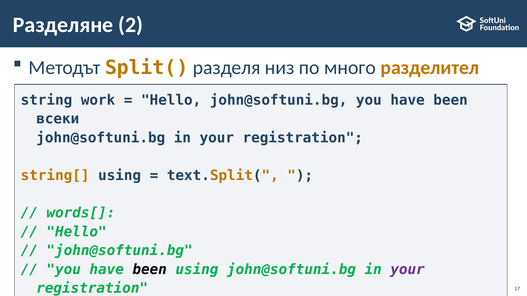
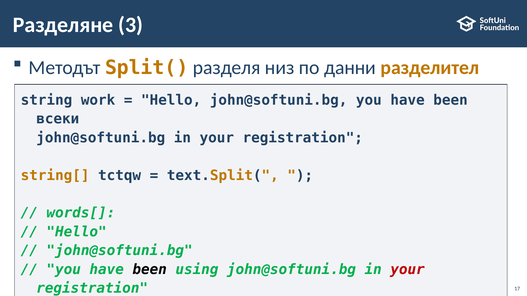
2: 2 -> 3 (131, 25)
много: много -> данни (350, 68)
string[ using: using -> tctqw (120, 176)
your colour: purple -> red (408, 270)
